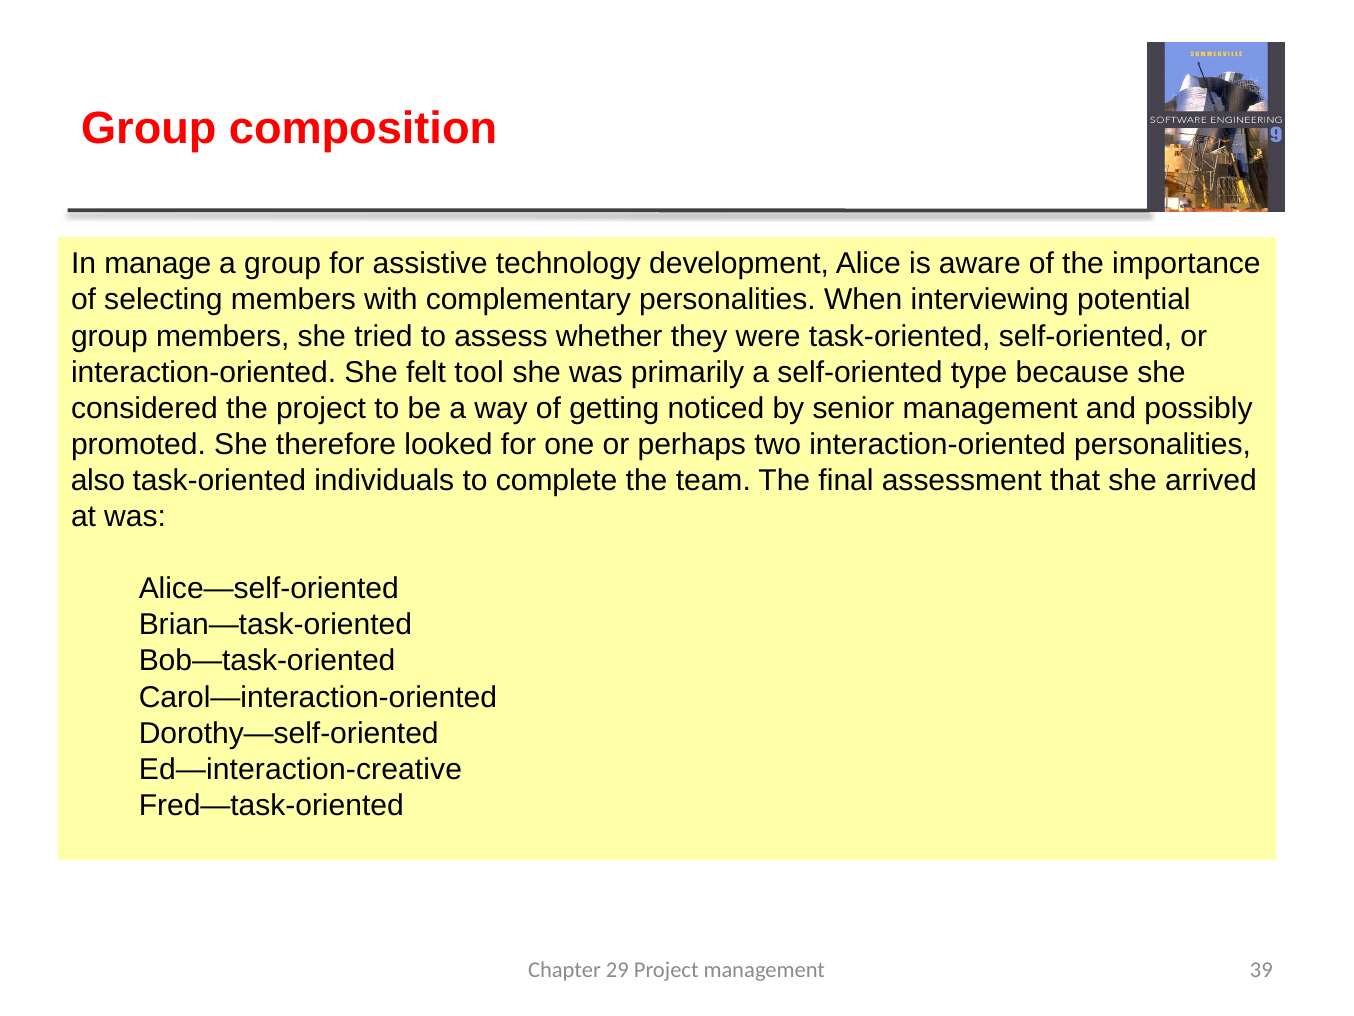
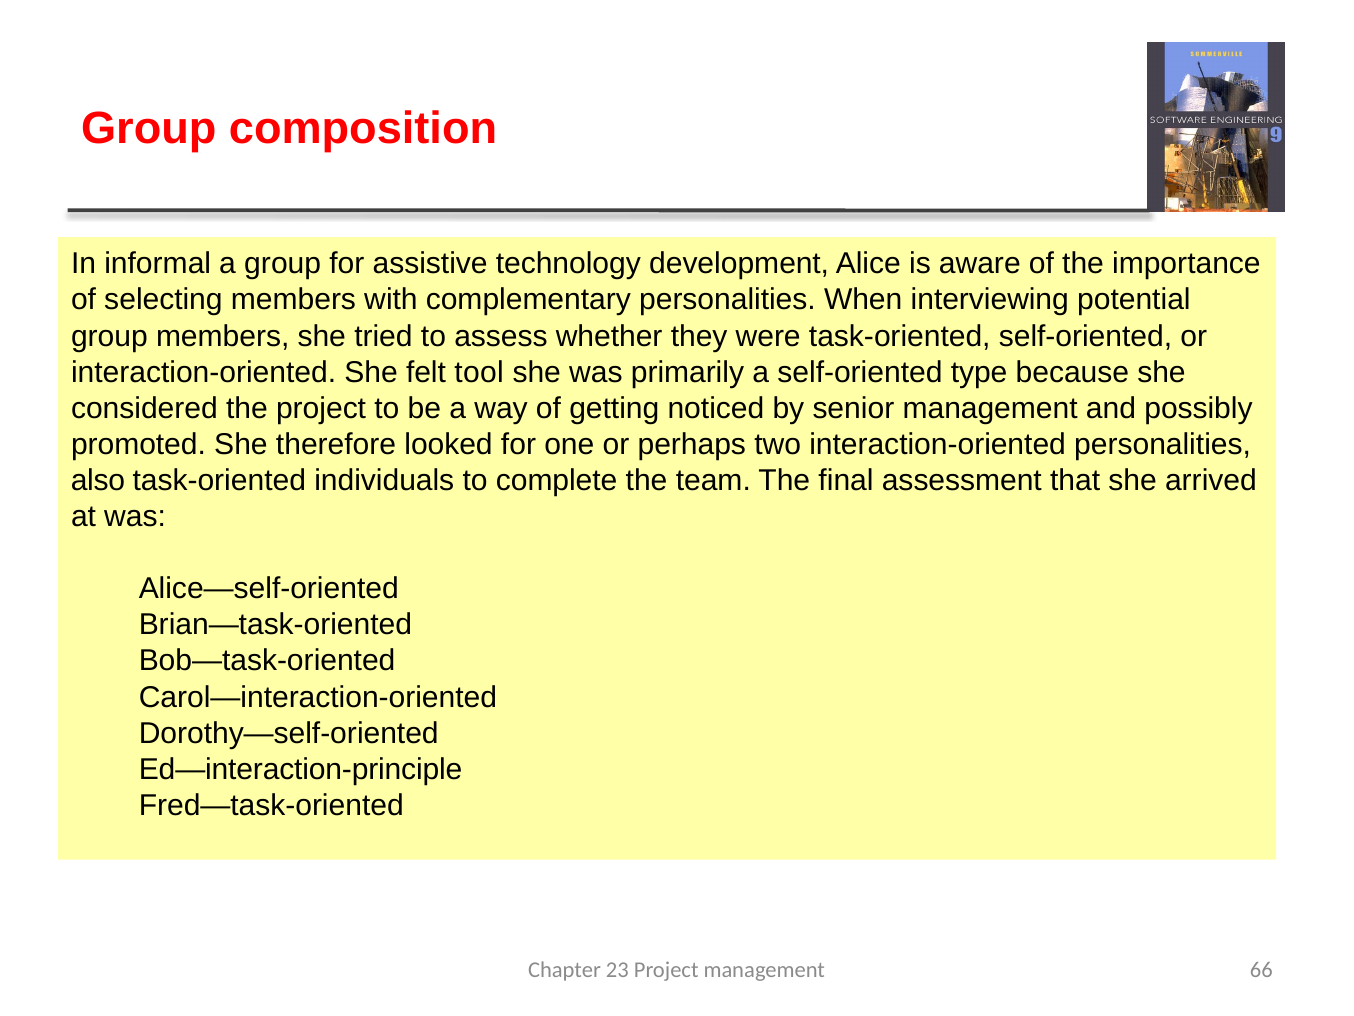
manage: manage -> informal (158, 264)
Ed—interaction-creative: Ed—interaction-creative -> Ed—interaction-principle (301, 769)
29: 29 -> 23 (617, 970)
39: 39 -> 66 (1261, 970)
